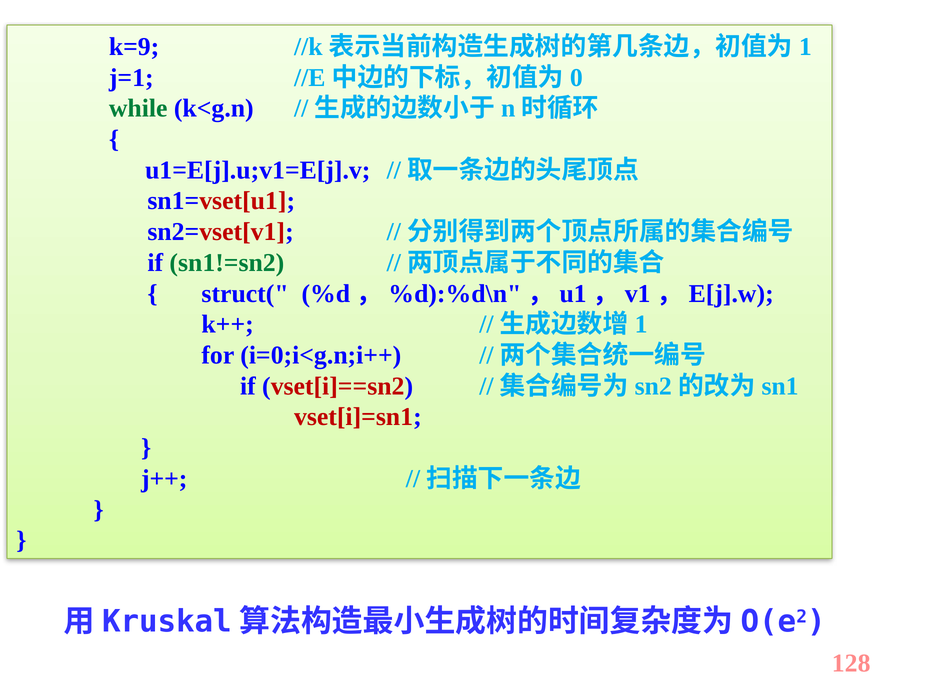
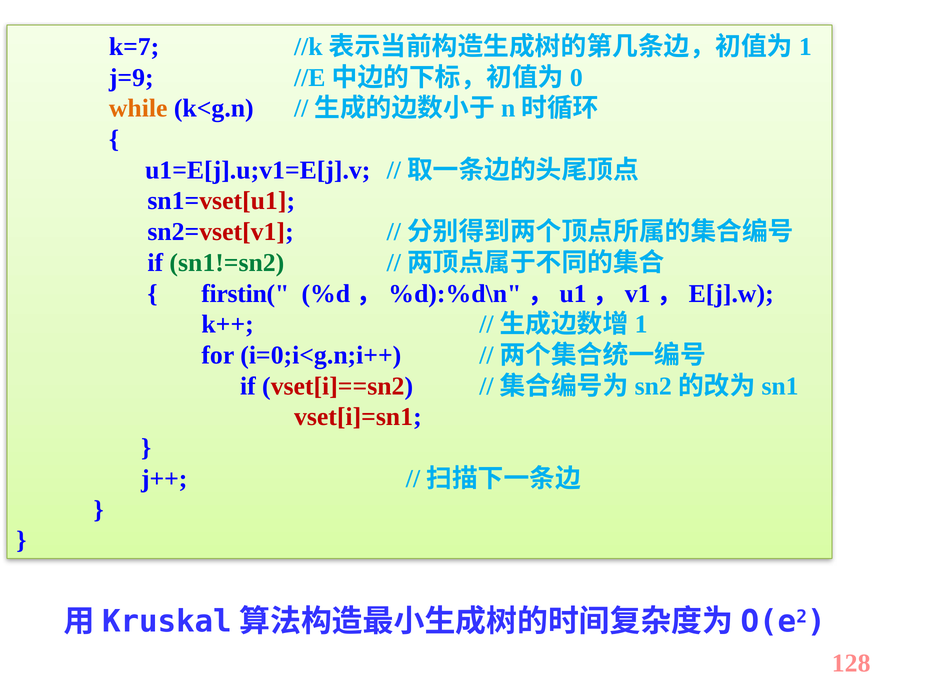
k=9: k=9 -> k=7 (134, 47)
j=1: j=1 -> j=9 (131, 78)
while colour: green -> orange (138, 108)
struct(: struct( -> firstin( (245, 294)
